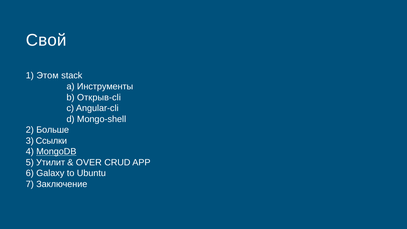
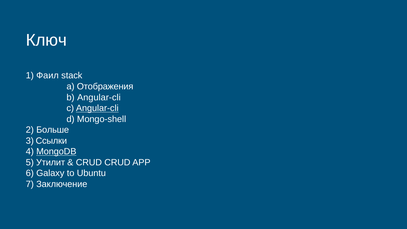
Свой: Свой -> Ключ (46, 40)
Этом: Этом -> Фаил (48, 76)
Инструменты: Инструменты -> Отображения (105, 87)
b Открыв-cli: Открыв-cli -> Angular-cli (99, 97)
Angular-cli underline: none -> present (97, 108)
OVER: OVER -> CRUD (89, 162)
